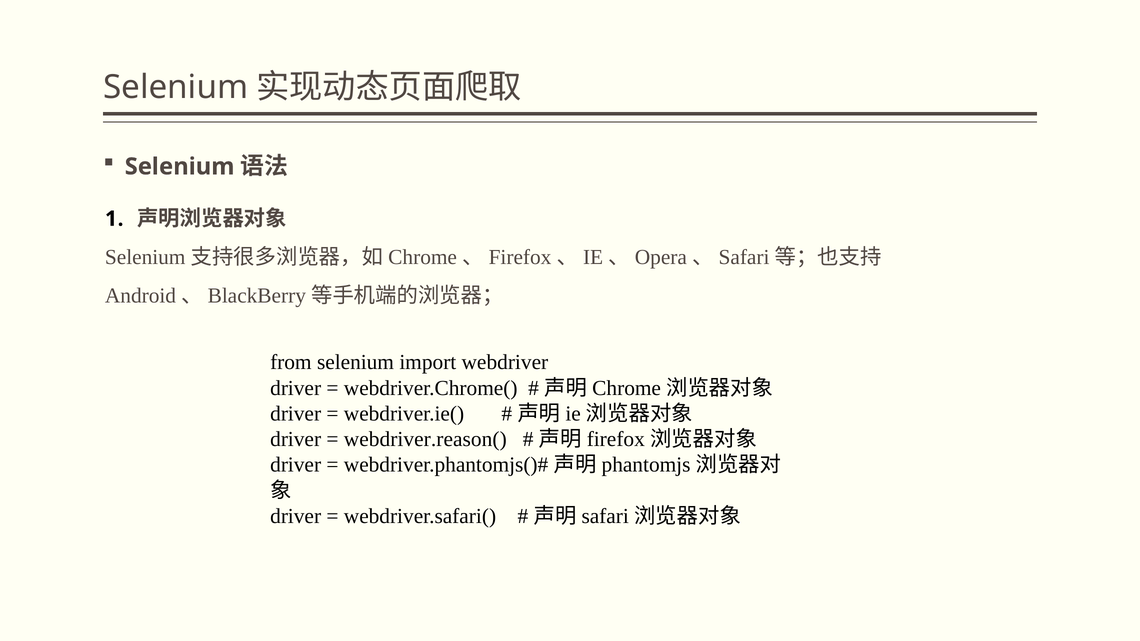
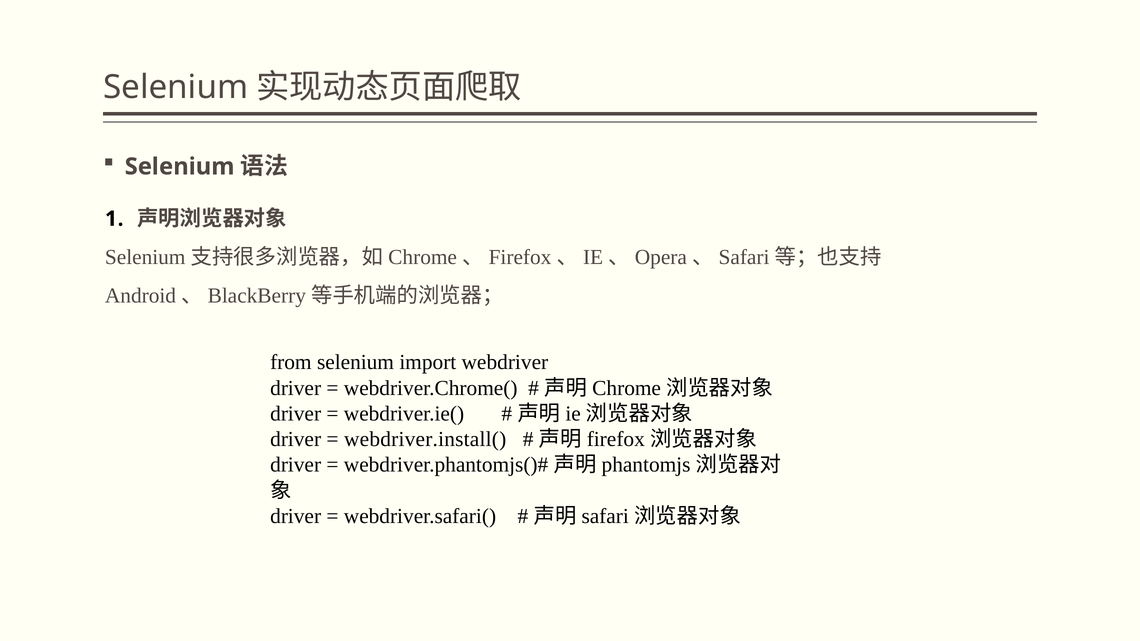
webdriver.reason(: webdriver.reason( -> webdriver.install( (425, 439)
